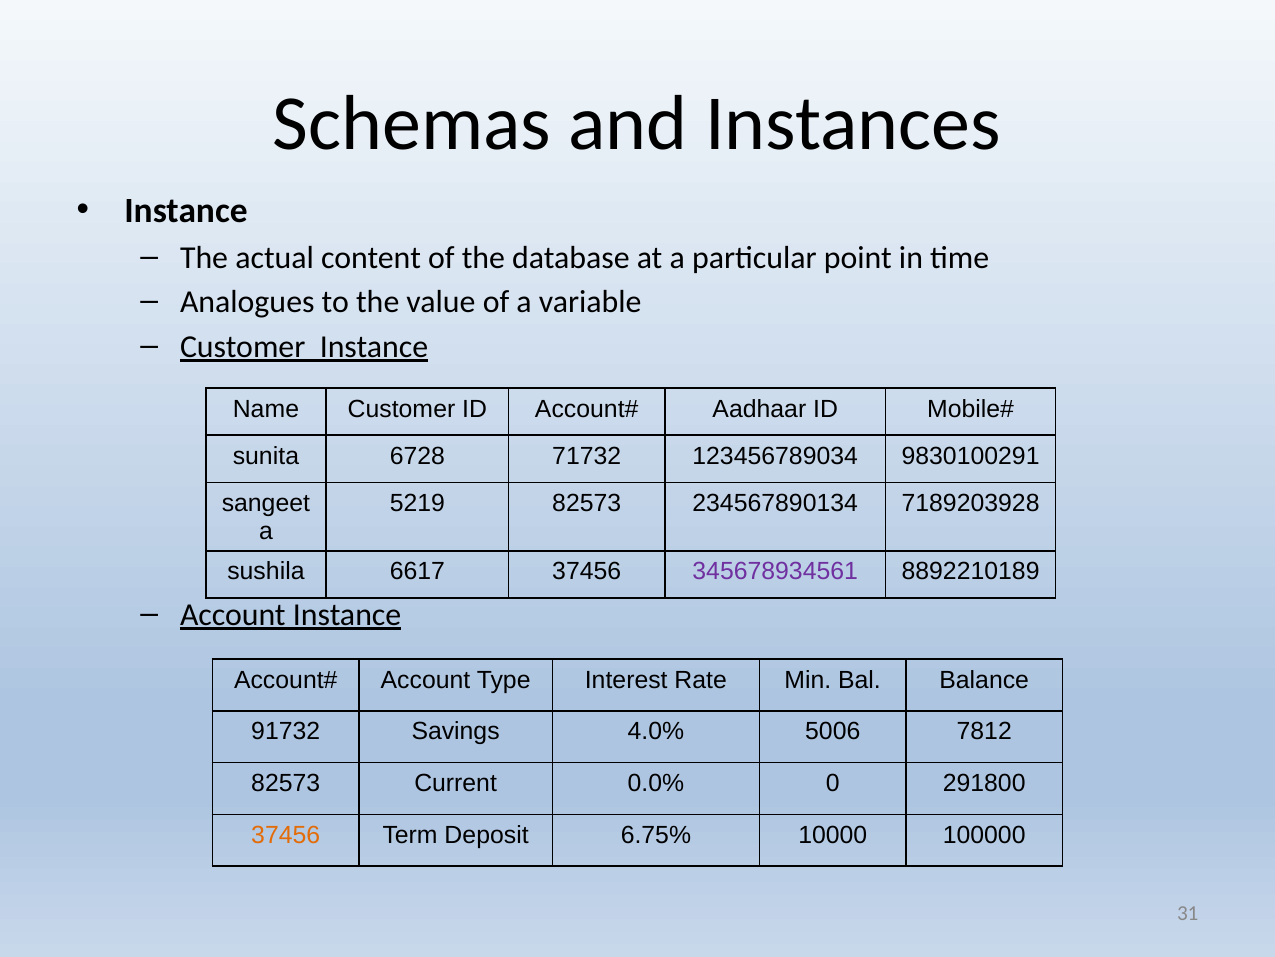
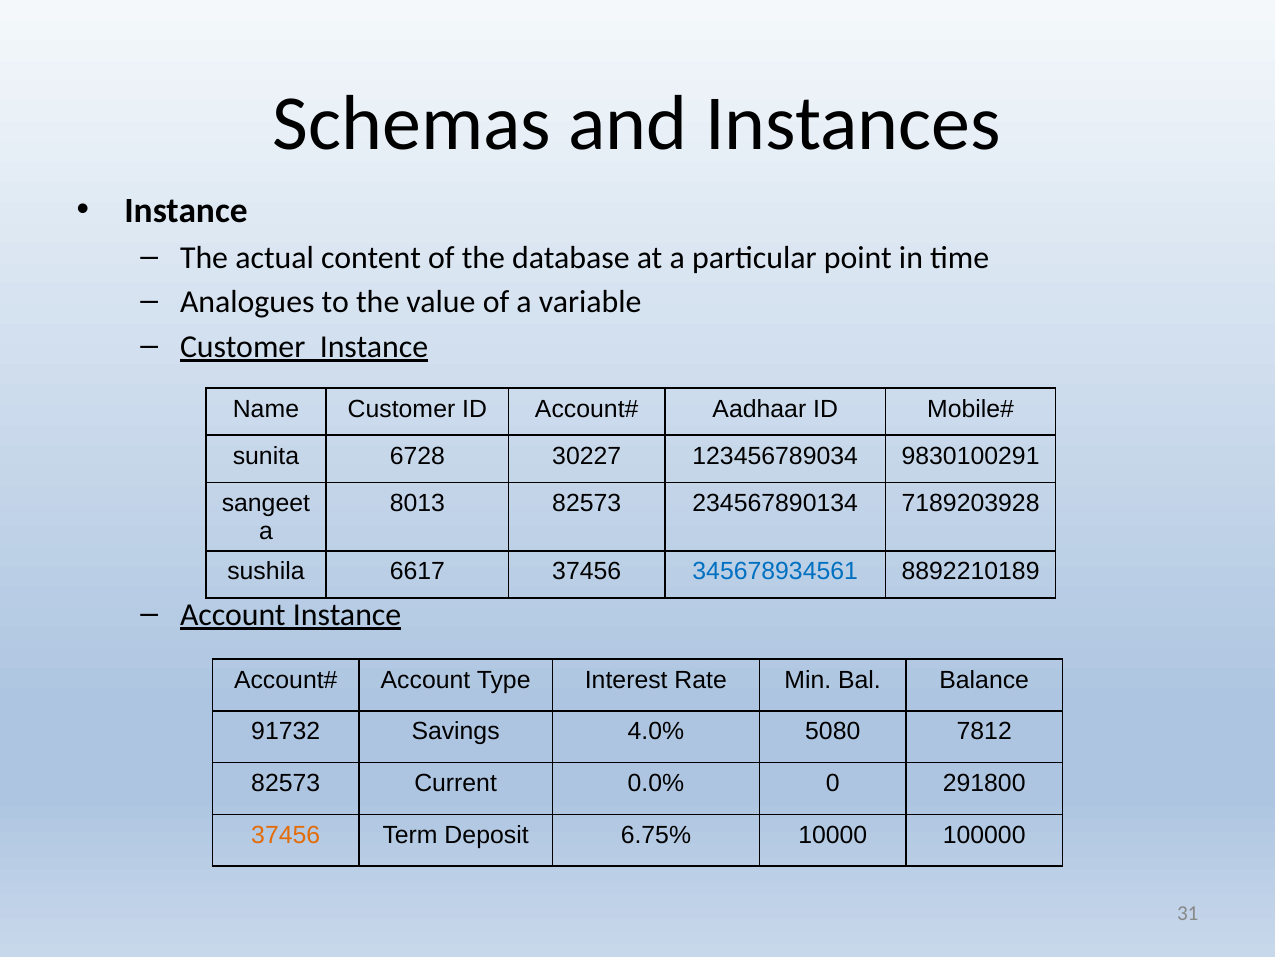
71732: 71732 -> 30227 (587, 456)
5219: 5219 -> 8013 (417, 503)
345678934561 colour: purple -> blue (775, 571)
5006: 5006 -> 5080 (833, 731)
